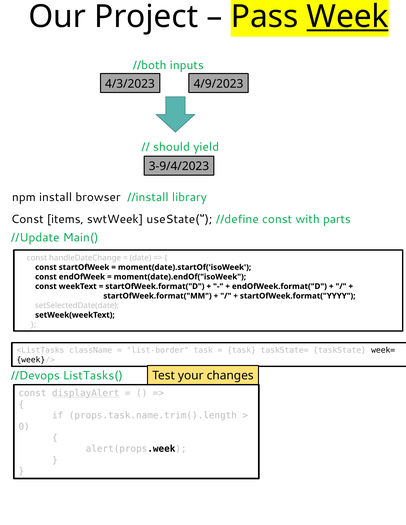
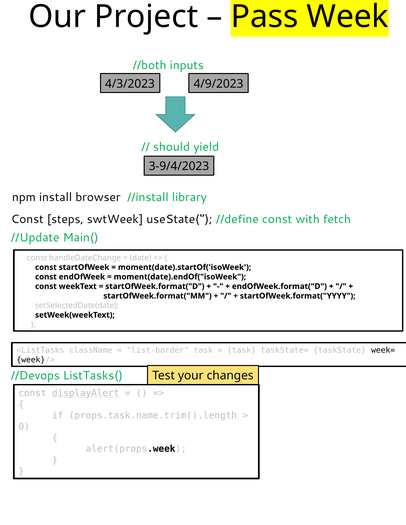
Week underline: present -> none (348, 17)
items: items -> steps (65, 219)
parts: parts -> fetch (337, 219)
